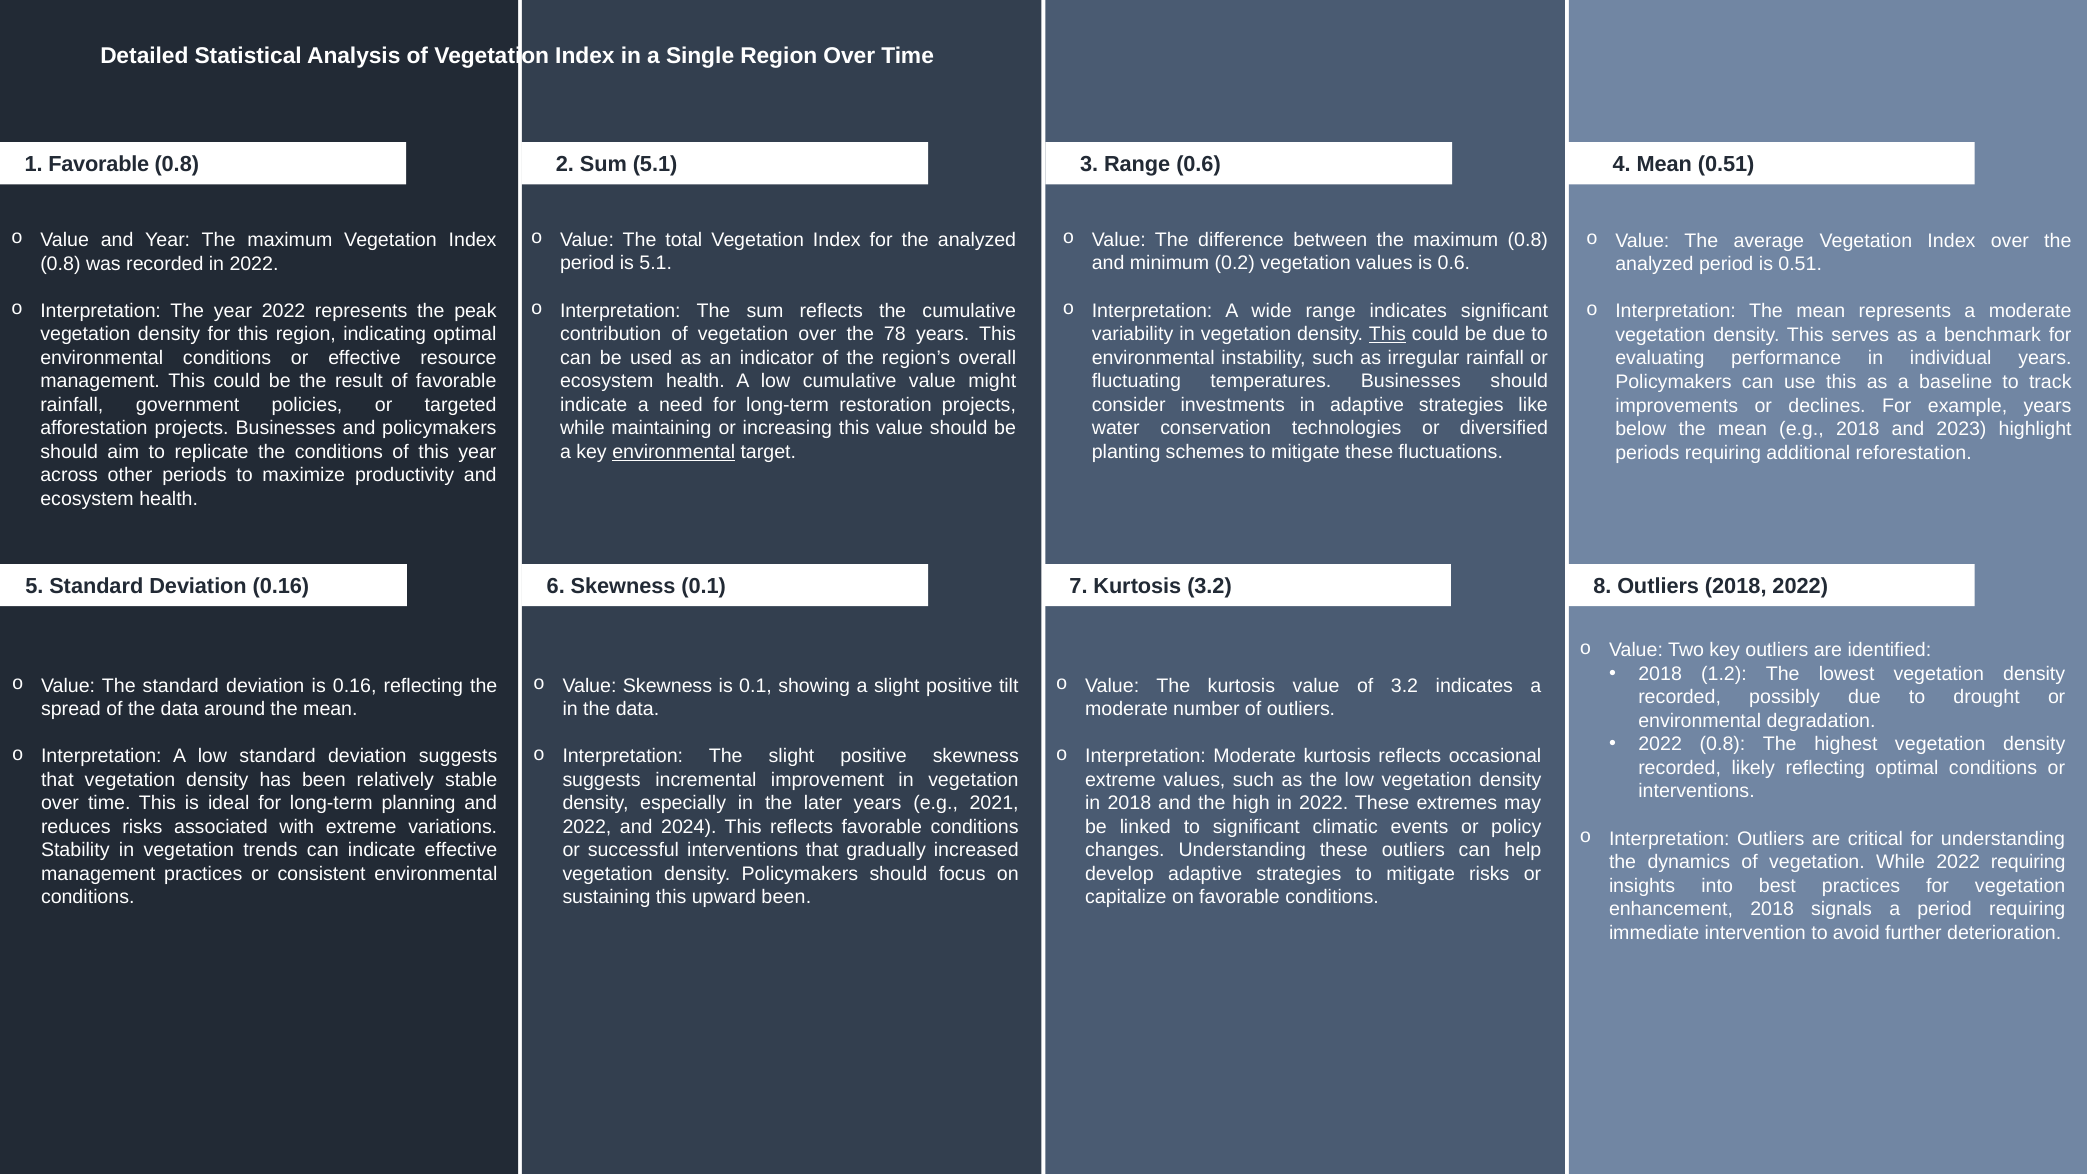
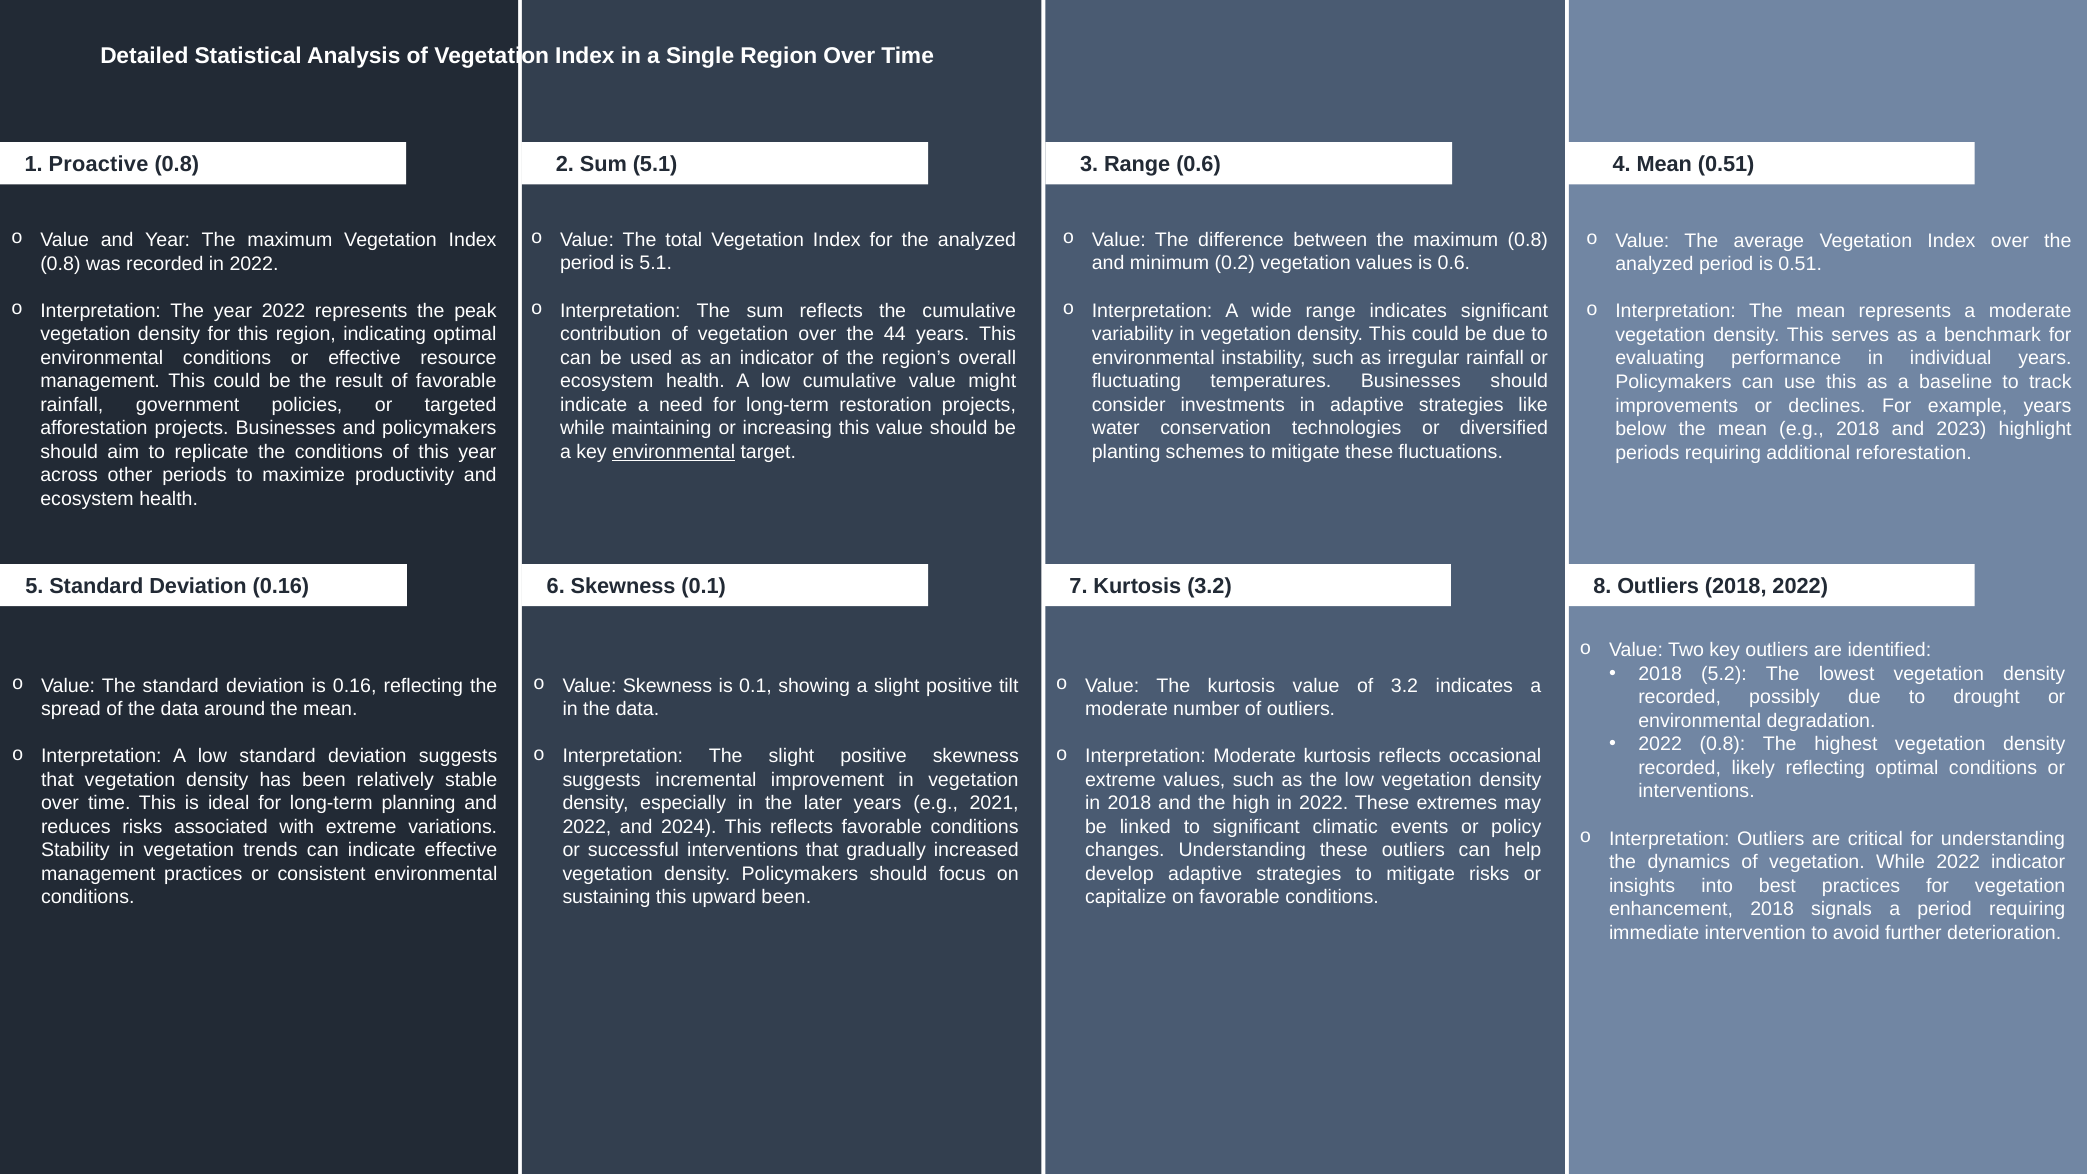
1 Favorable: Favorable -> Proactive (99, 165)
78: 78 -> 44 (895, 334)
This underline: present -> none (1387, 334)
1.2: 1.2 -> 5.2 (1724, 674)
2022 requiring: requiring -> indicator (2028, 862)
